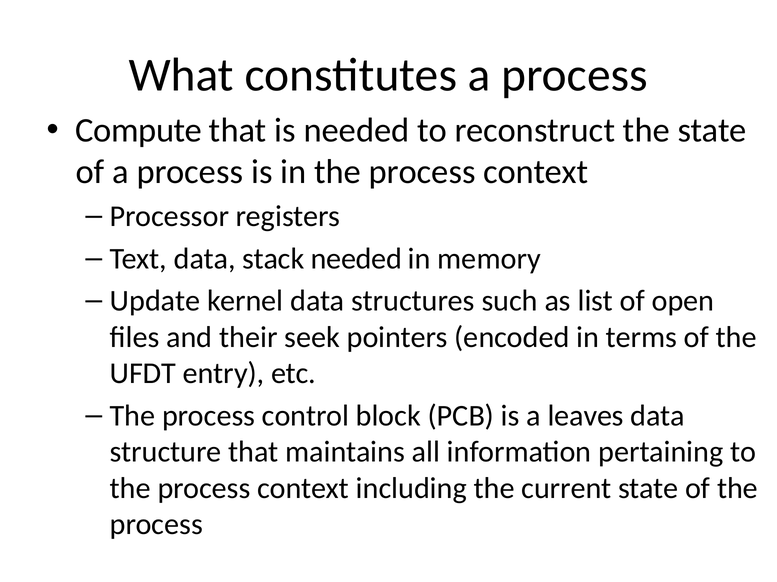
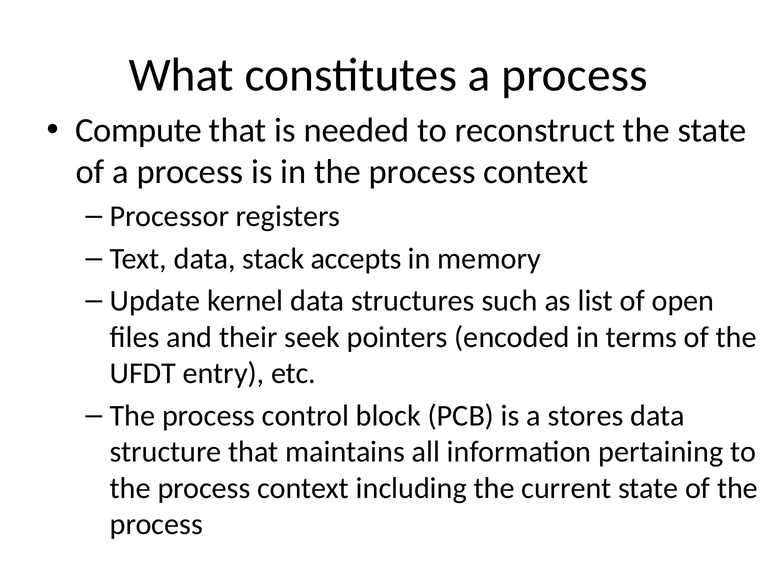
stack needed: needed -> accepts (356, 259)
leaves: leaves -> stores (586, 416)
